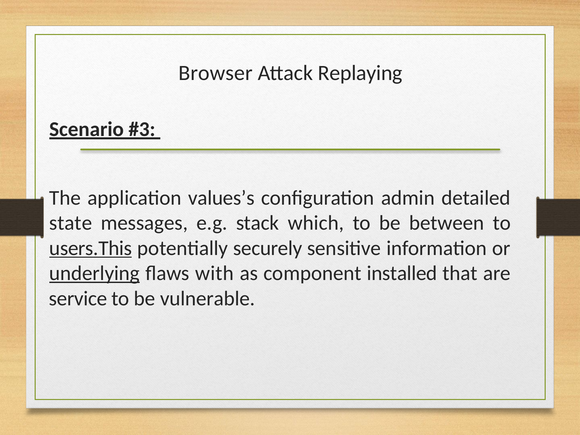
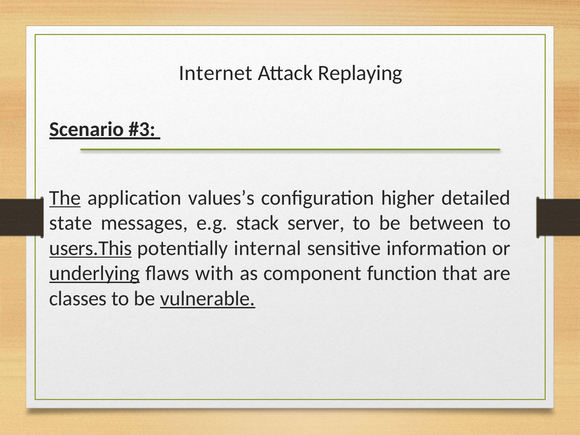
Browser: Browser -> Internet (216, 73)
The underline: none -> present (65, 198)
admin: admin -> higher (408, 198)
which: which -> server (316, 223)
securely: securely -> internal (268, 248)
installed: installed -> function (402, 273)
service: service -> classes (78, 299)
vulnerable underline: none -> present (208, 299)
